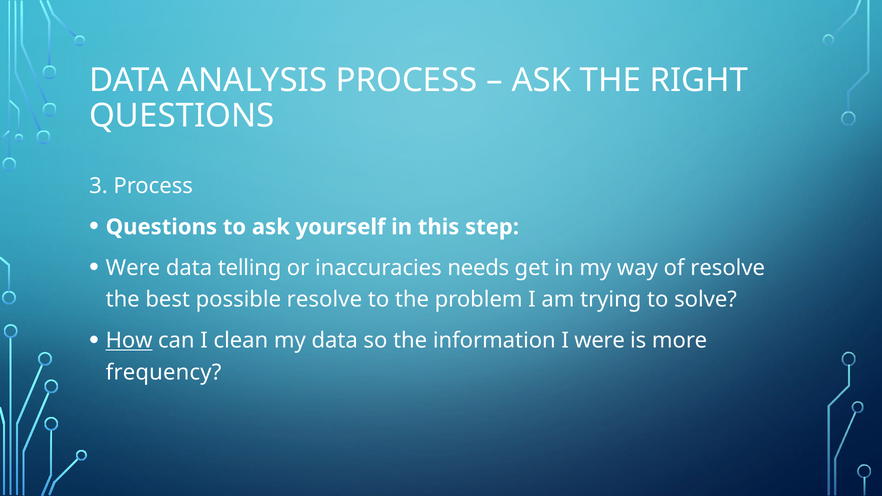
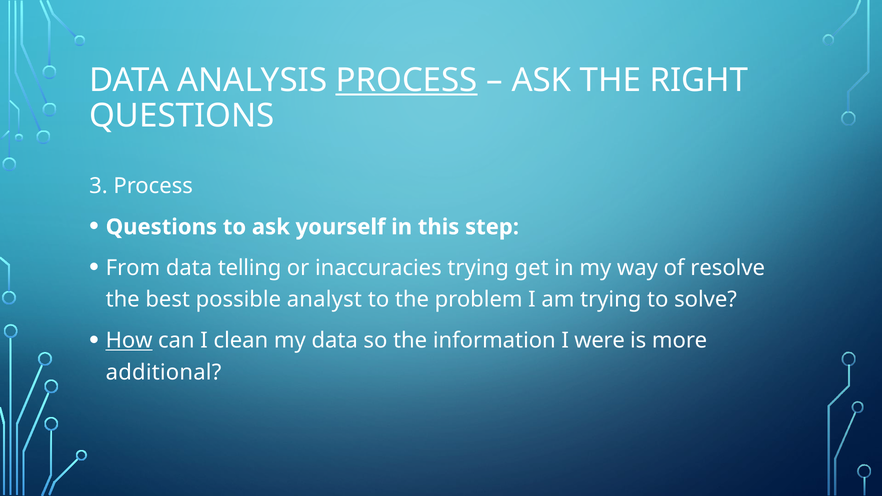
PROCESS underline: none -> present (407, 80)
Were: Were -> From (133, 268)
inaccuracies needs: needs -> trying (478, 268)
possible resolve: resolve -> analyst (324, 300)
frequency: frequency -> additional (164, 372)
